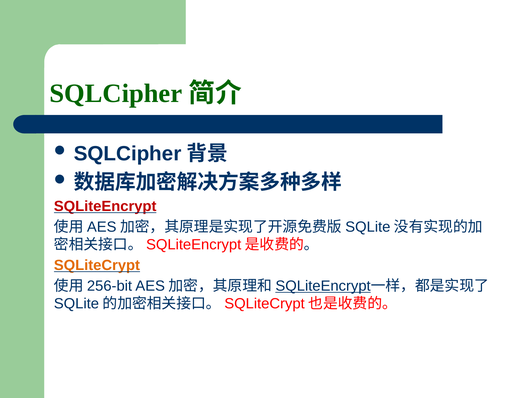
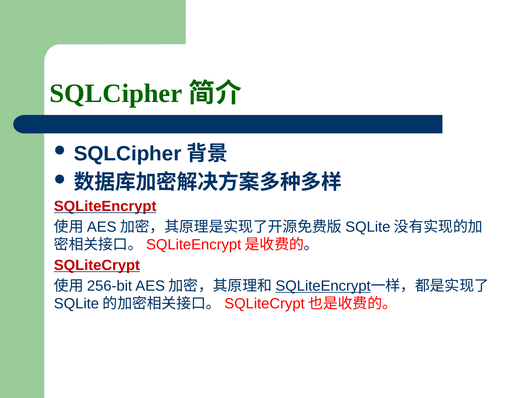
SQLiteCrypt colour: orange -> red (97, 265)
